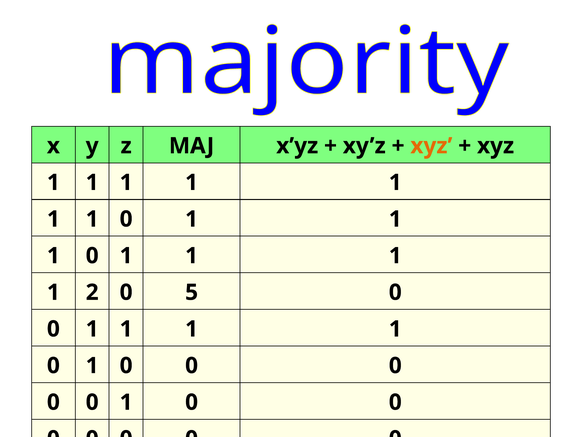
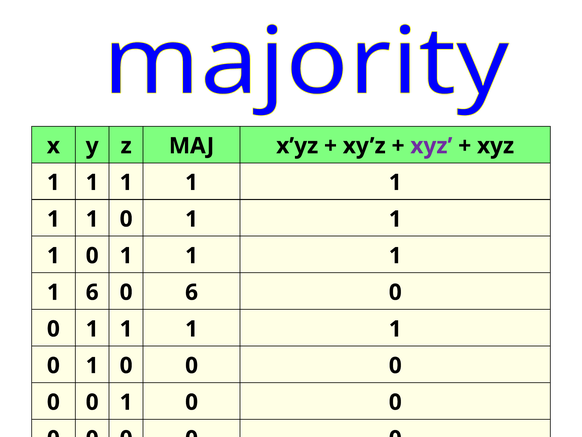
xyz colour: orange -> purple (431, 146)
1 2: 2 -> 6 (92, 292)
0 5: 5 -> 6 (192, 292)
